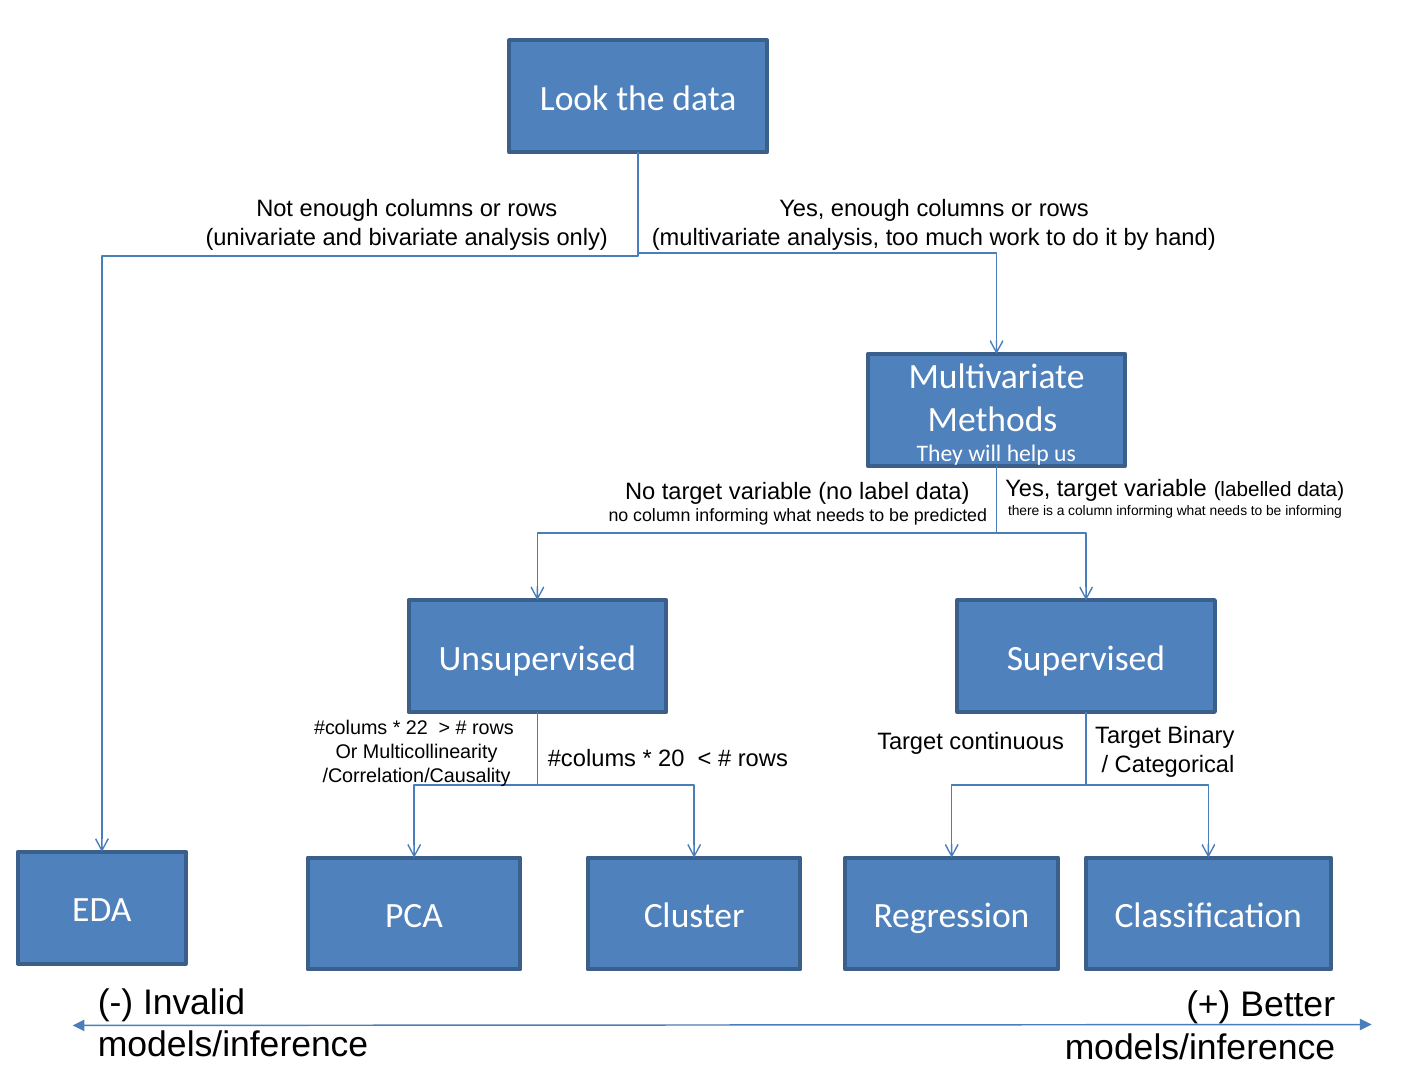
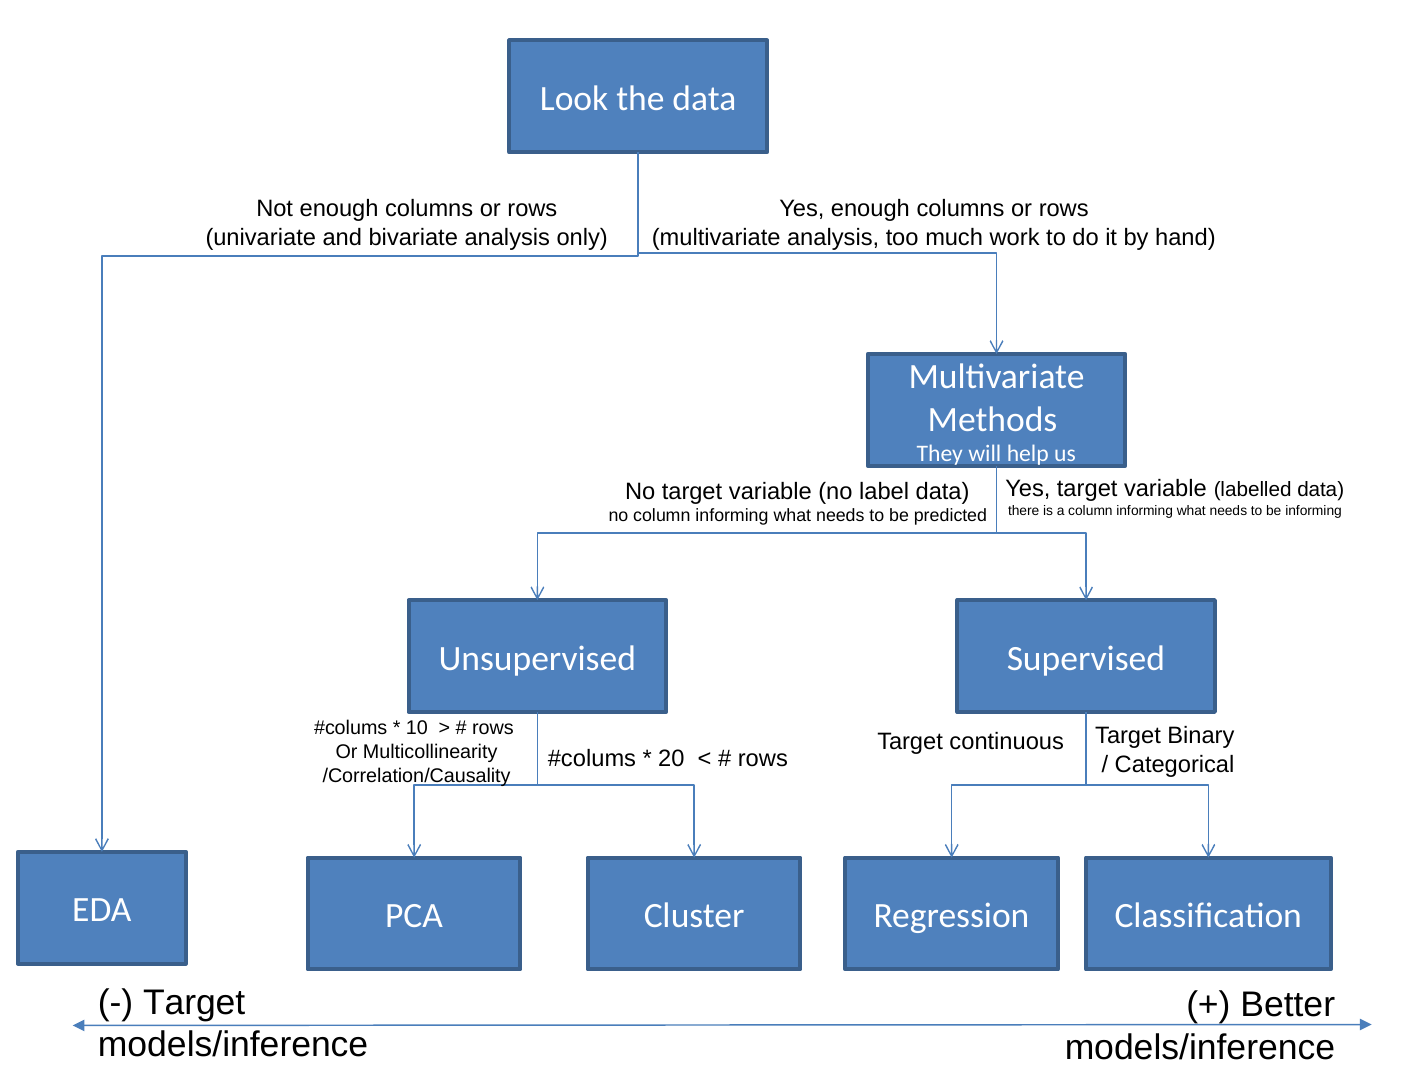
22: 22 -> 10 (417, 728)
Invalid: Invalid -> Target (194, 1003)
